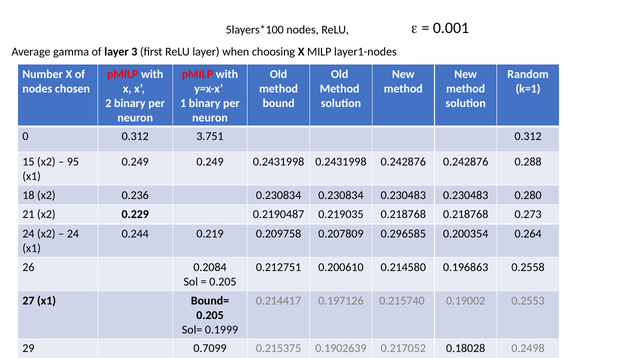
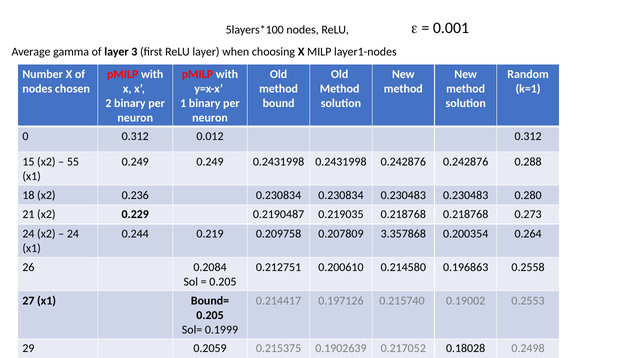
3.751: 3.751 -> 0.012 (210, 136)
95: 95 -> 55 (73, 162)
0.296585: 0.296585 -> 3.357868 (403, 234)
0.7099: 0.7099 -> 0.2059 (210, 348)
